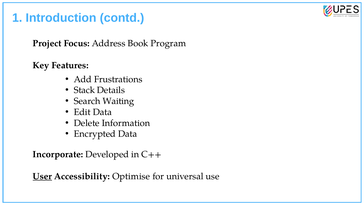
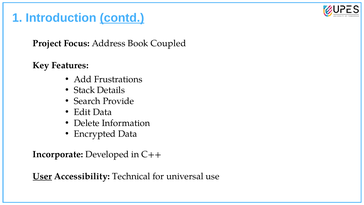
contd underline: none -> present (122, 18)
Program: Program -> Coupled (168, 43)
Waiting: Waiting -> Provide (118, 101)
Optimise: Optimise -> Technical (131, 176)
